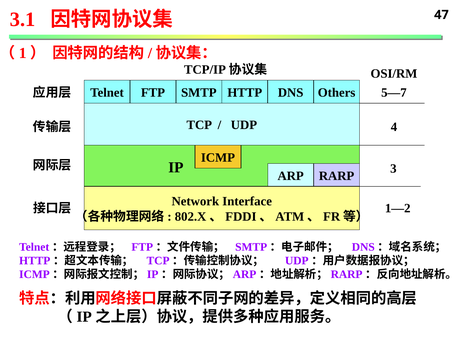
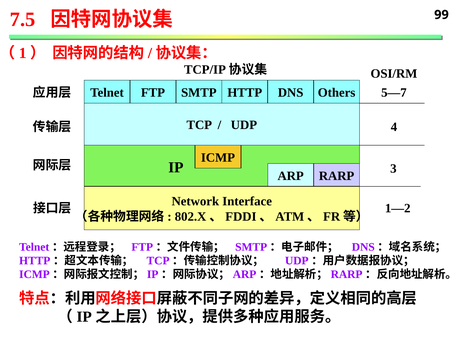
3.1: 3.1 -> 7.5 (23, 19)
47: 47 -> 99 (441, 15)
